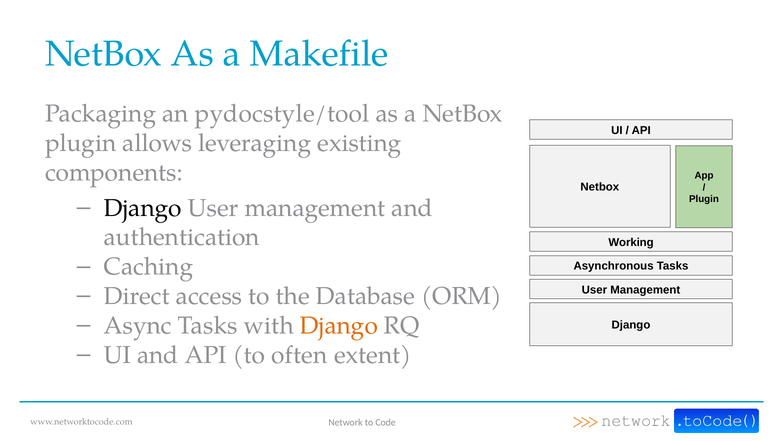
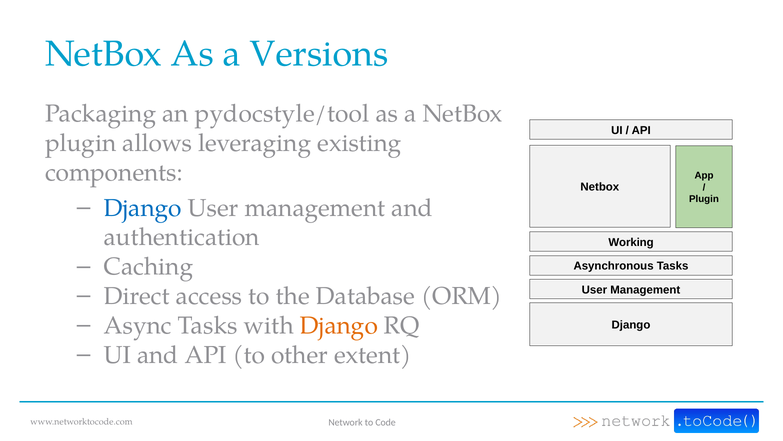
Makefile: Makefile -> Versions (319, 54)
Django colour: black -> blue (143, 208)
often: often -> other (299, 354)
